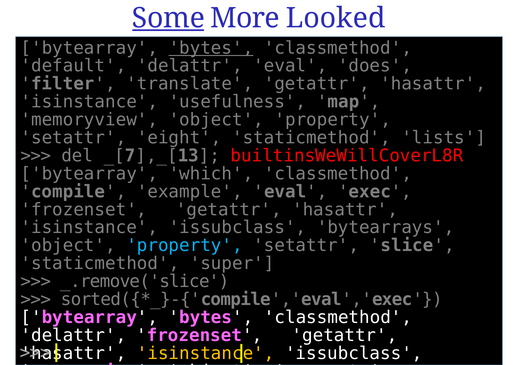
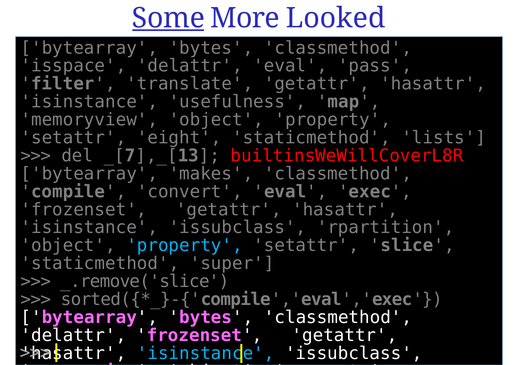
bytes underline: present -> none (211, 48)
default: default -> isspace (73, 66)
does: does -> pass (375, 66)
which: which -> makes (211, 174)
example: example -> convert (190, 192)
bytearrays: bytearrays -> rpartition (386, 227)
isinstance colour: yellow -> light blue (206, 353)
